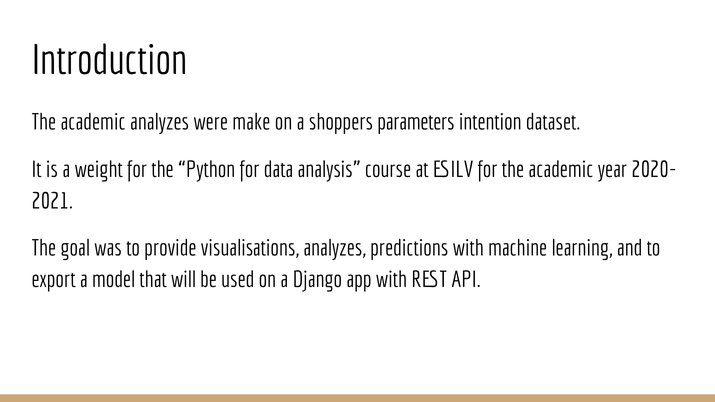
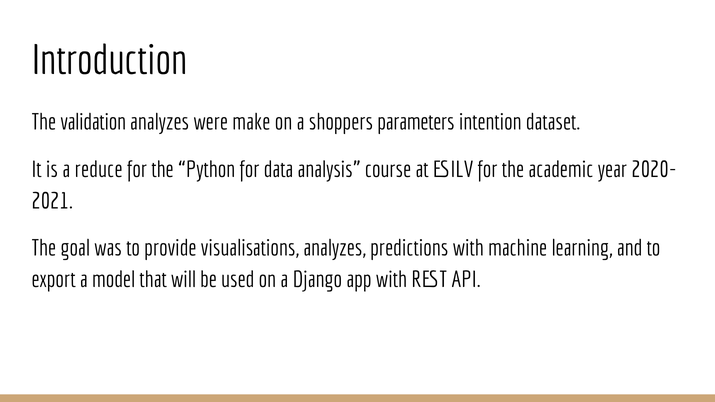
academic: academic -> validation (93, 122)
weight: weight -> reduce (99, 170)
